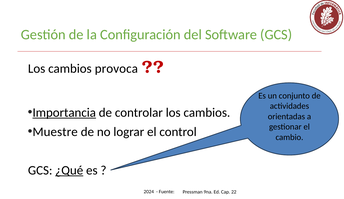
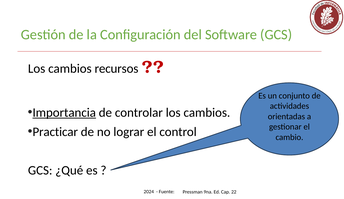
provoca: provoca -> recursos (116, 69)
Muestre: Muestre -> Practicar (55, 131)
¿Qué underline: present -> none (69, 170)
